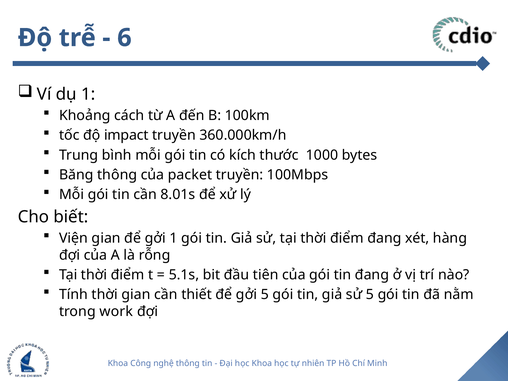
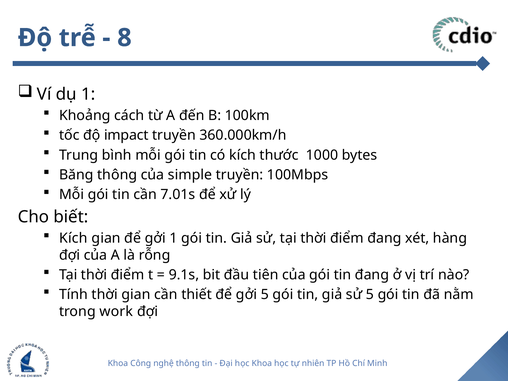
6: 6 -> 8 (124, 38)
packet: packet -> simple (190, 175)
8.01s: 8.01s -> 7.01s (178, 195)
Viện: Viện -> Kích (73, 238)
5.1s: 5.1s -> 9.1s (184, 275)
